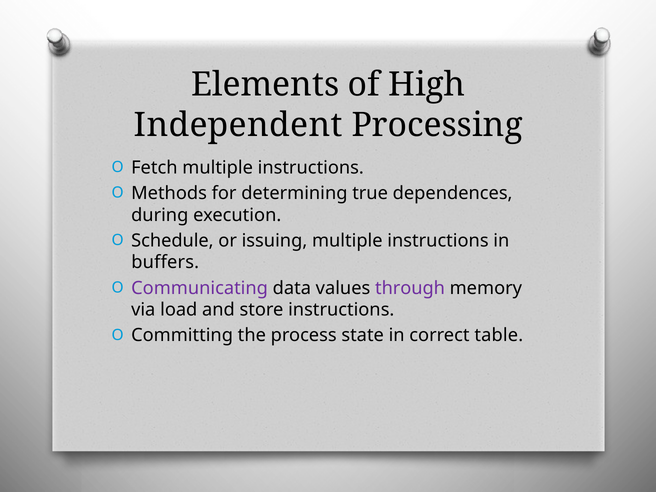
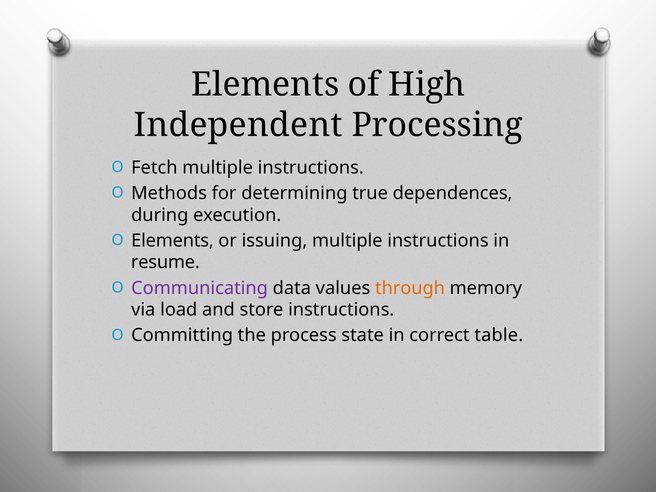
Schedule: Schedule -> Elements (172, 241)
buffers: buffers -> resume (165, 262)
through colour: purple -> orange (410, 288)
